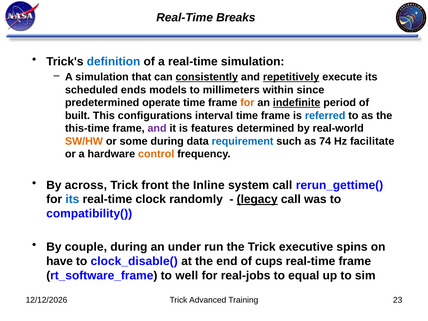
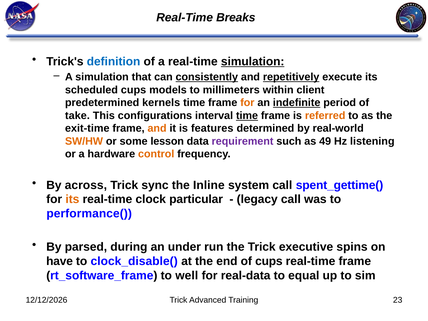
simulation underline: none -> present (253, 61)
scheduled ends: ends -> cups (134, 90)
since: since -> client (311, 90)
operate: operate -> kernels (161, 103)
built: built -> take (77, 116)
time underline: none -> present (247, 116)
referred colour: blue -> orange (325, 116)
this-time: this-time -> exit-time (87, 128)
and colour: purple -> orange (157, 128)
some during: during -> lesson (167, 141)
requirement colour: blue -> purple (243, 141)
74: 74 -> 49 (325, 141)
facilitate: facilitate -> listening (372, 141)
front: front -> sync (155, 185)
rerun_gettime(: rerun_gettime( -> spent_gettime( (340, 185)
its colour: blue -> orange (72, 199)
randomly: randomly -> particular (196, 199)
legacy underline: present -> none (257, 199)
compatibility(: compatibility( -> performance( (89, 214)
couple: couple -> parsed (86, 247)
real-jobs: real-jobs -> real-data (246, 276)
